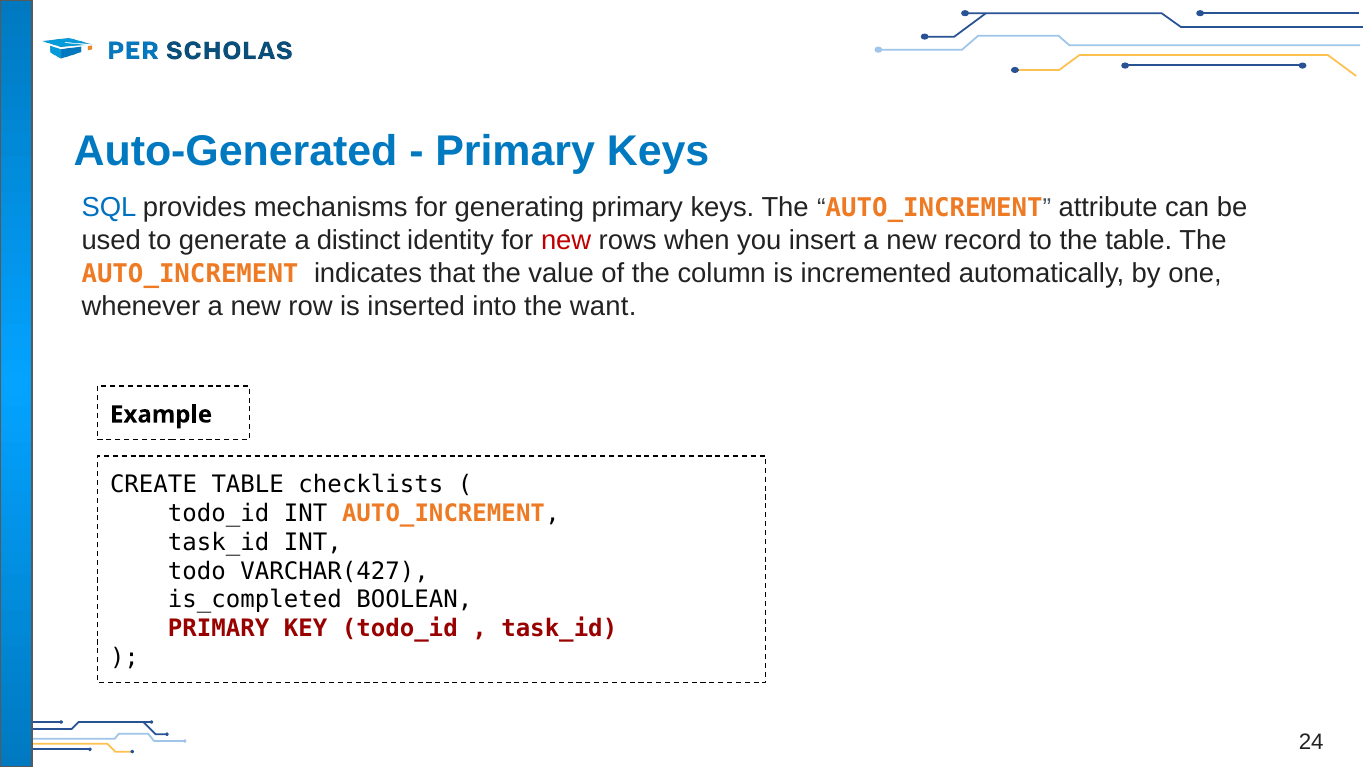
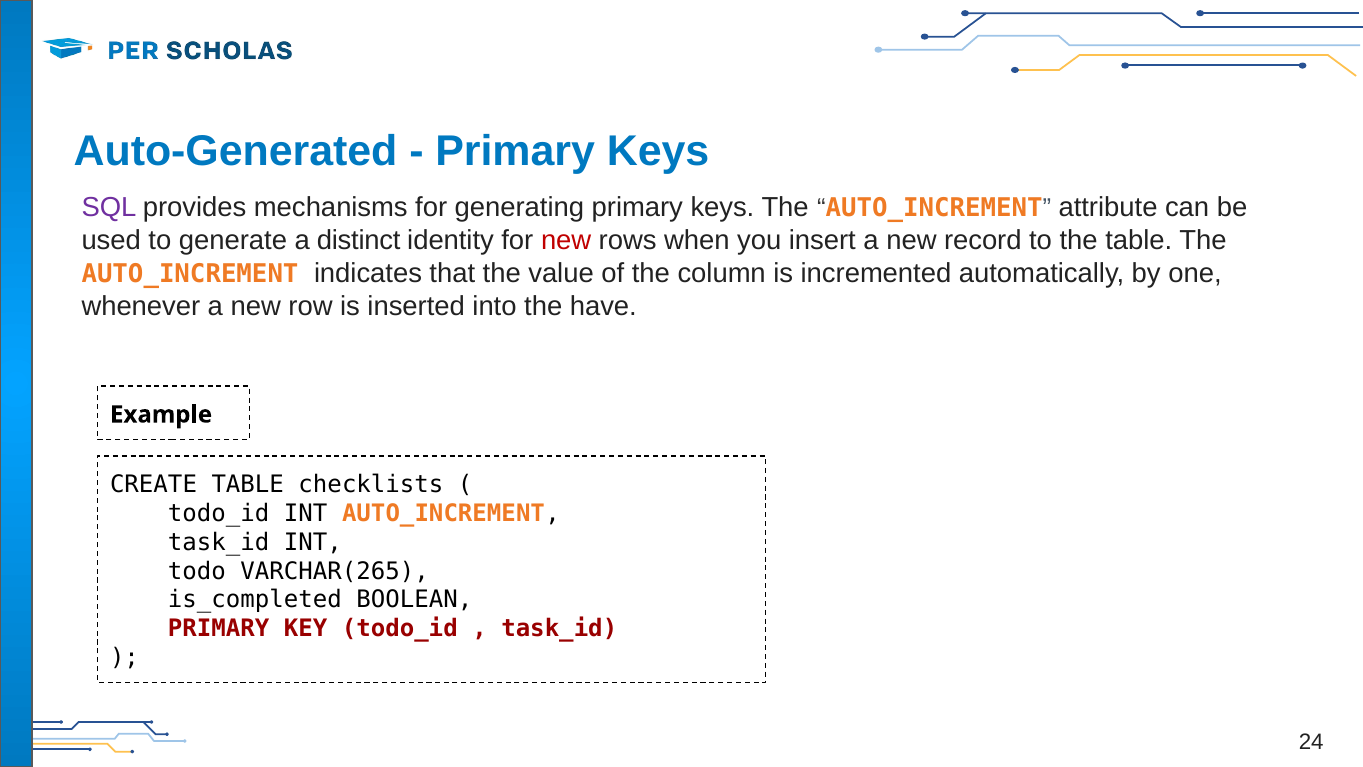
SQL colour: blue -> purple (109, 207)
want: want -> have (603, 306)
VARCHAR(427: VARCHAR(427 -> VARCHAR(265 (335, 571)
